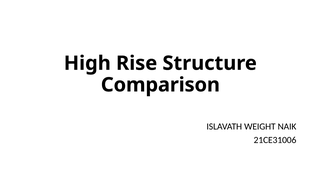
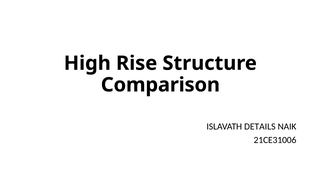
WEIGHT: WEIGHT -> DETAILS (260, 127)
